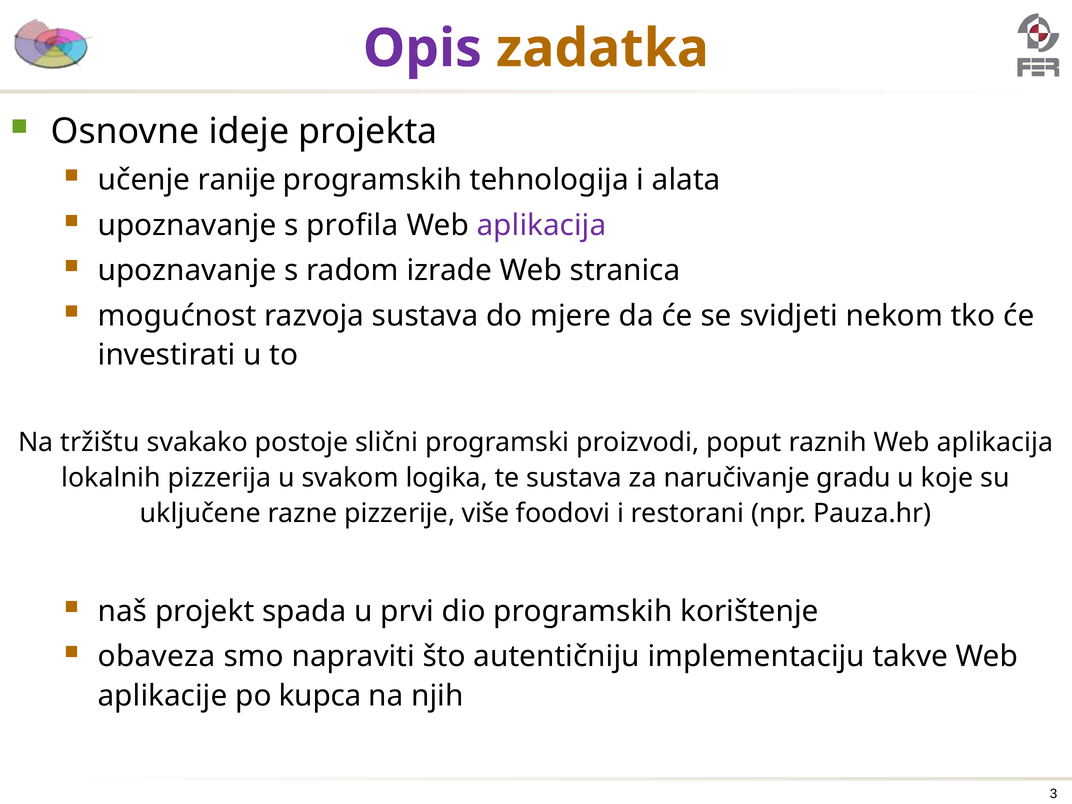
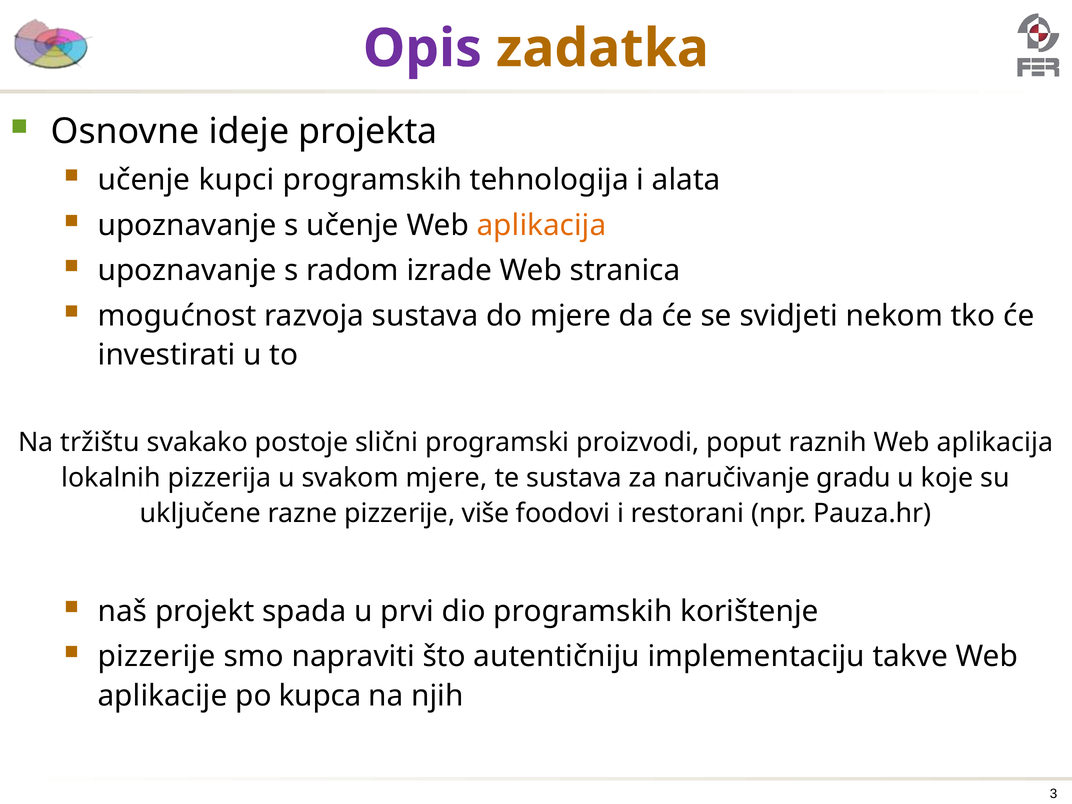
ranije: ranije -> kupci (237, 180)
s profila: profila -> učenje (352, 225)
aplikacija colour: purple -> orange (542, 225)
svakom logika: logika -> mjere (447, 478)
obaveza: obaveza -> pizzerije (157, 657)
